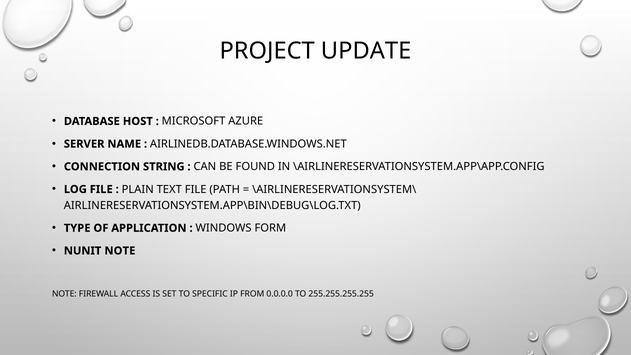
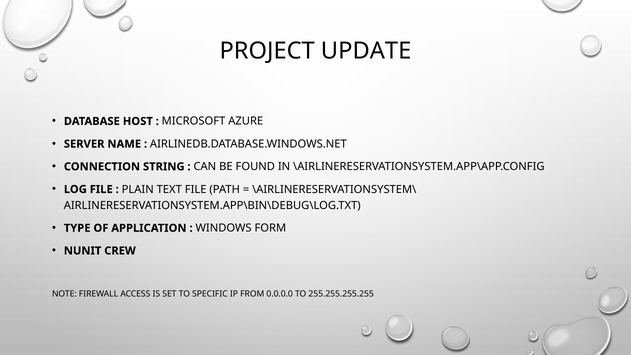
NUNIT NOTE: NOTE -> CREW (120, 251)
